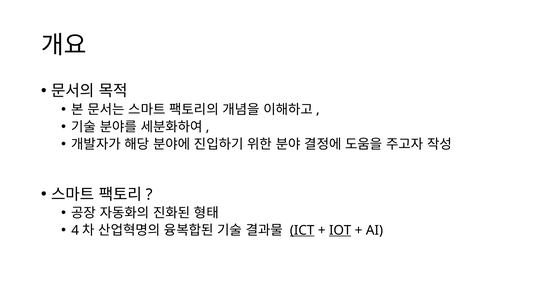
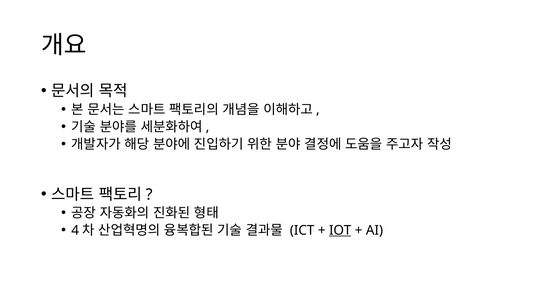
ICT underline: present -> none (302, 230)
